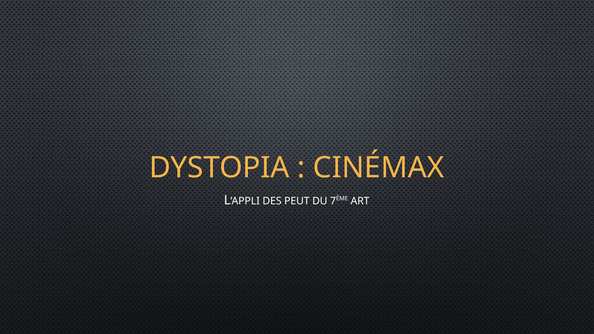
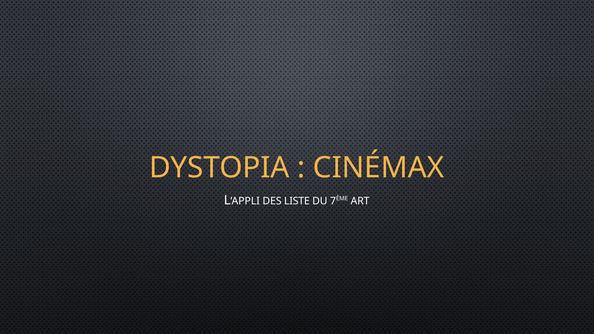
PEUT: PEUT -> LISTE (297, 201)
